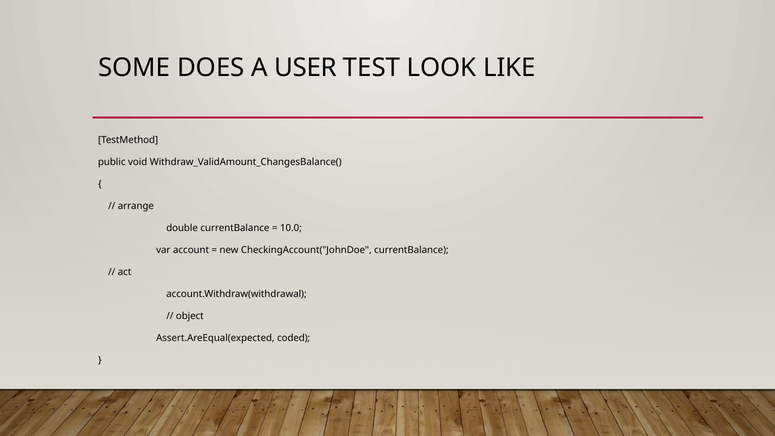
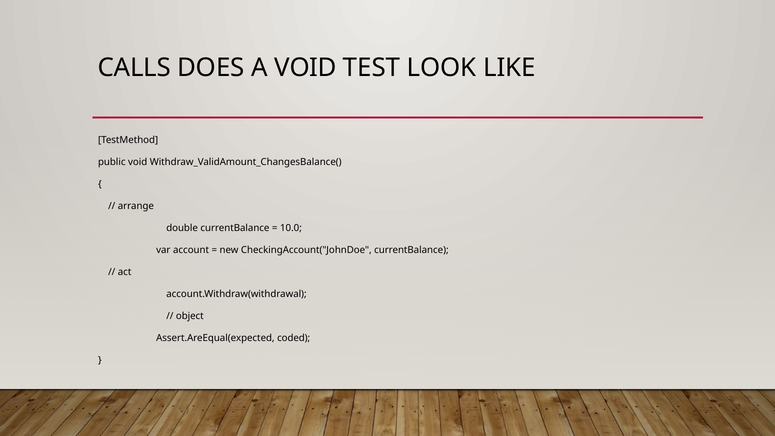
SOME: SOME -> CALLS (134, 68)
A USER: USER -> VOID (306, 68)
